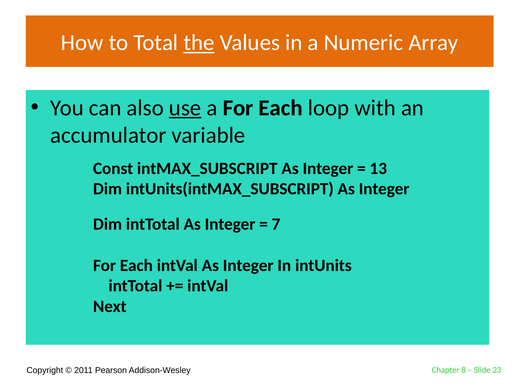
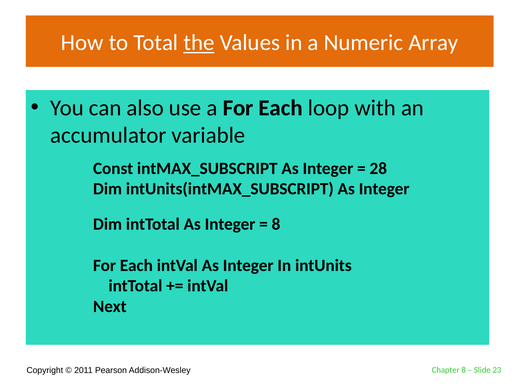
use underline: present -> none (185, 108)
13: 13 -> 28 (378, 169)
7: 7 -> 8 (276, 224)
